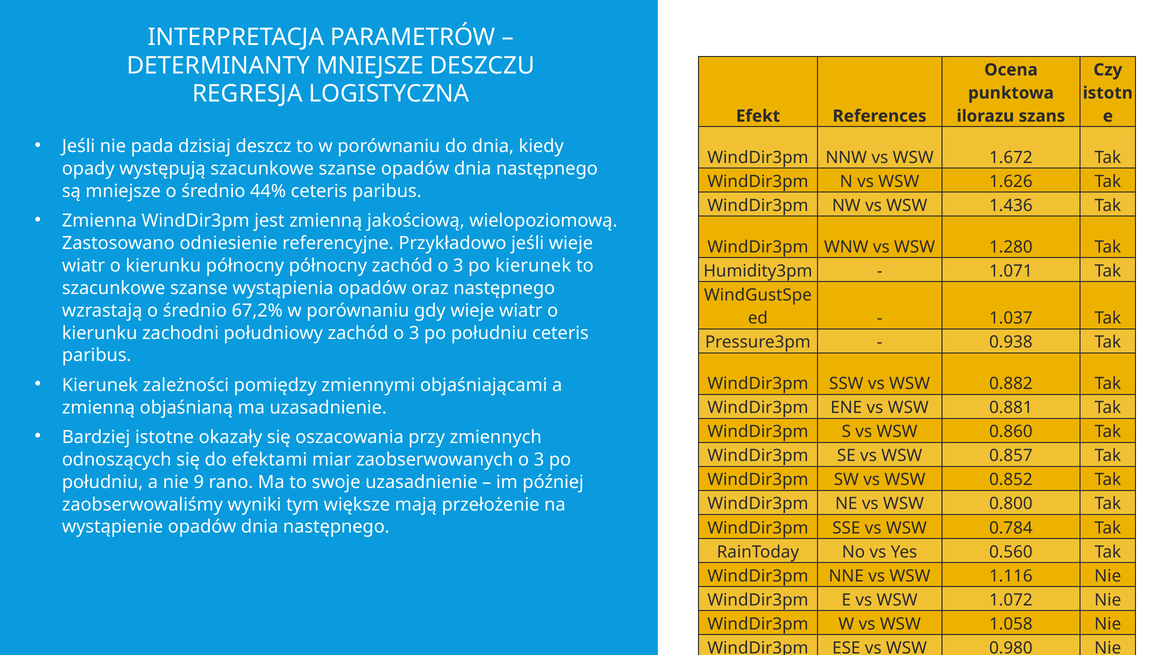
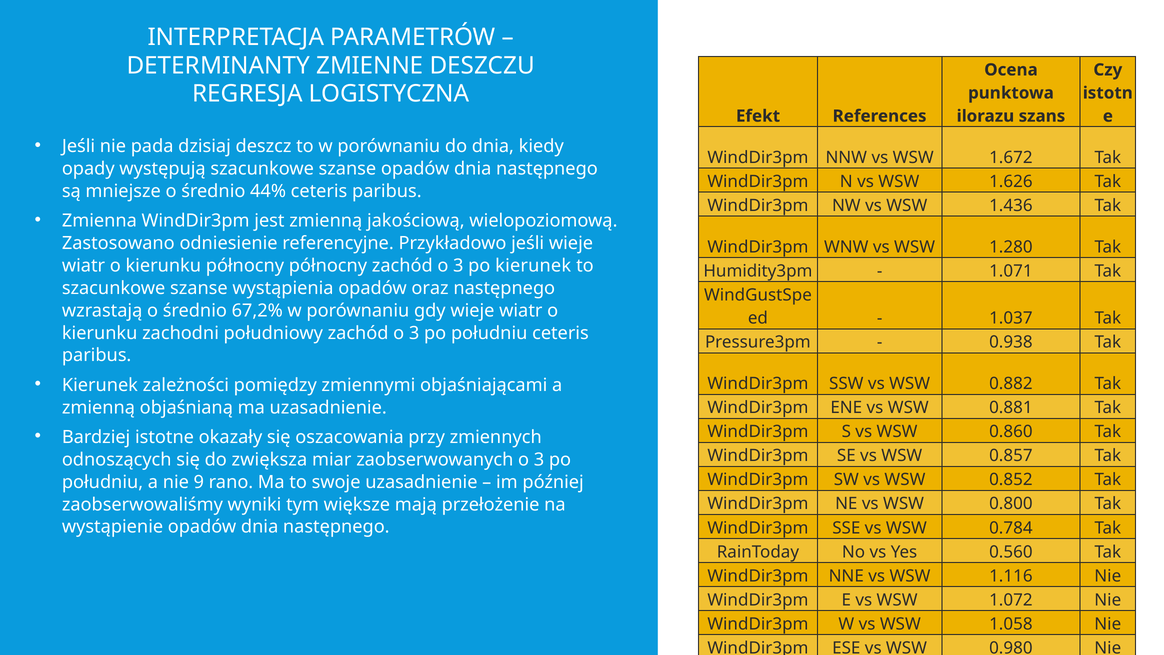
DETERMINANTY MNIEJSZE: MNIEJSZE -> ZMIENNE (370, 66)
efektami: efektami -> zwiększa (269, 460)
